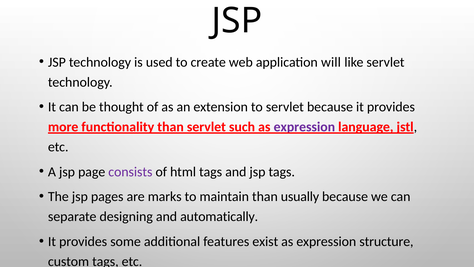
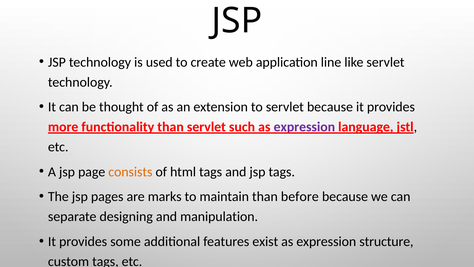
will: will -> line (331, 62)
consists colour: purple -> orange (130, 172)
usually: usually -> before (300, 196)
automatically: automatically -> manipulation (219, 216)
